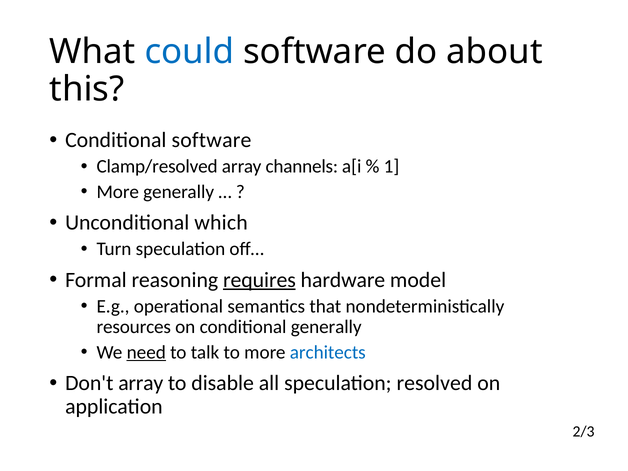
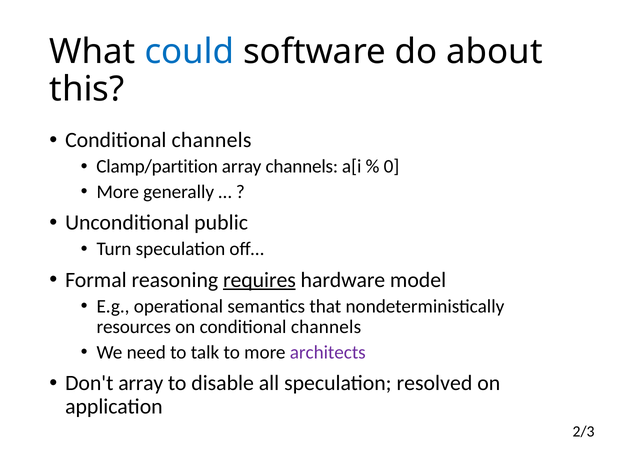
software: software -> channels (211, 140)
Clamp/resolved: Clamp/resolved -> Clamp/partition (157, 167)
1: 1 -> 0 (392, 167)
which: which -> public (221, 223)
on conditional generally: generally -> channels (326, 327)
need underline: present -> none (146, 352)
architects colour: blue -> purple (328, 352)
